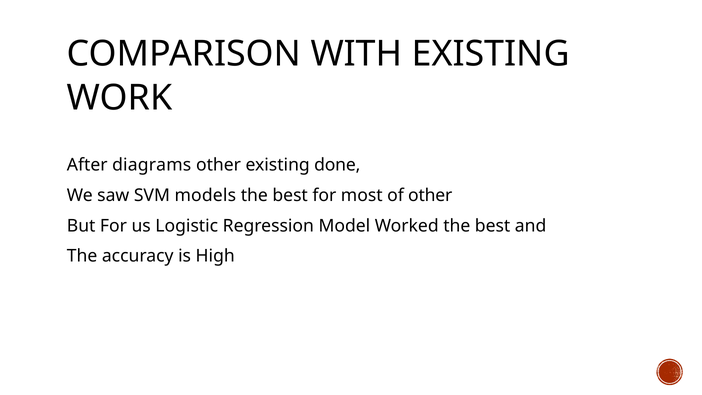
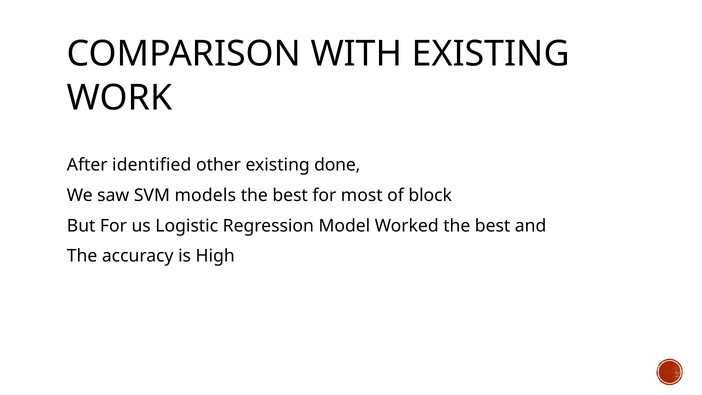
diagrams: diagrams -> identified (152, 165)
of other: other -> block (430, 195)
